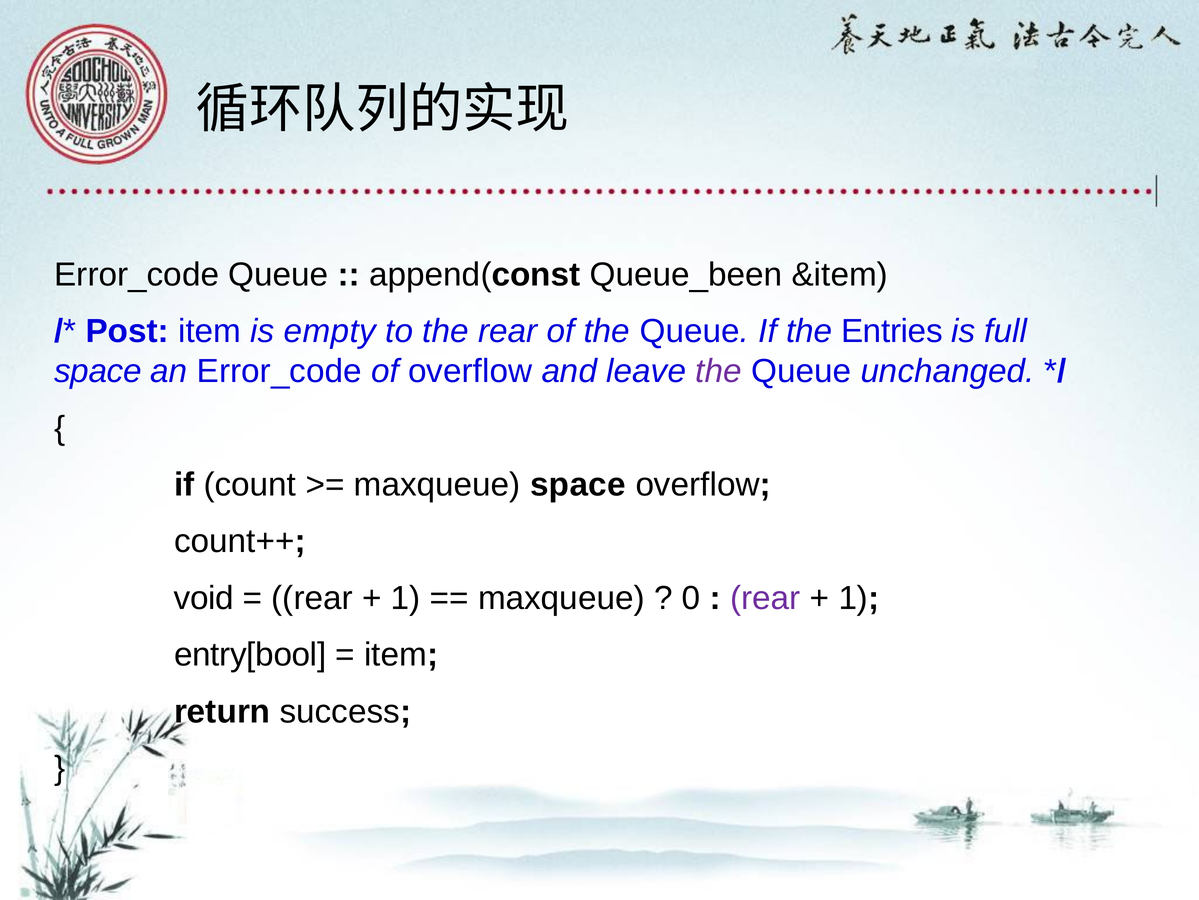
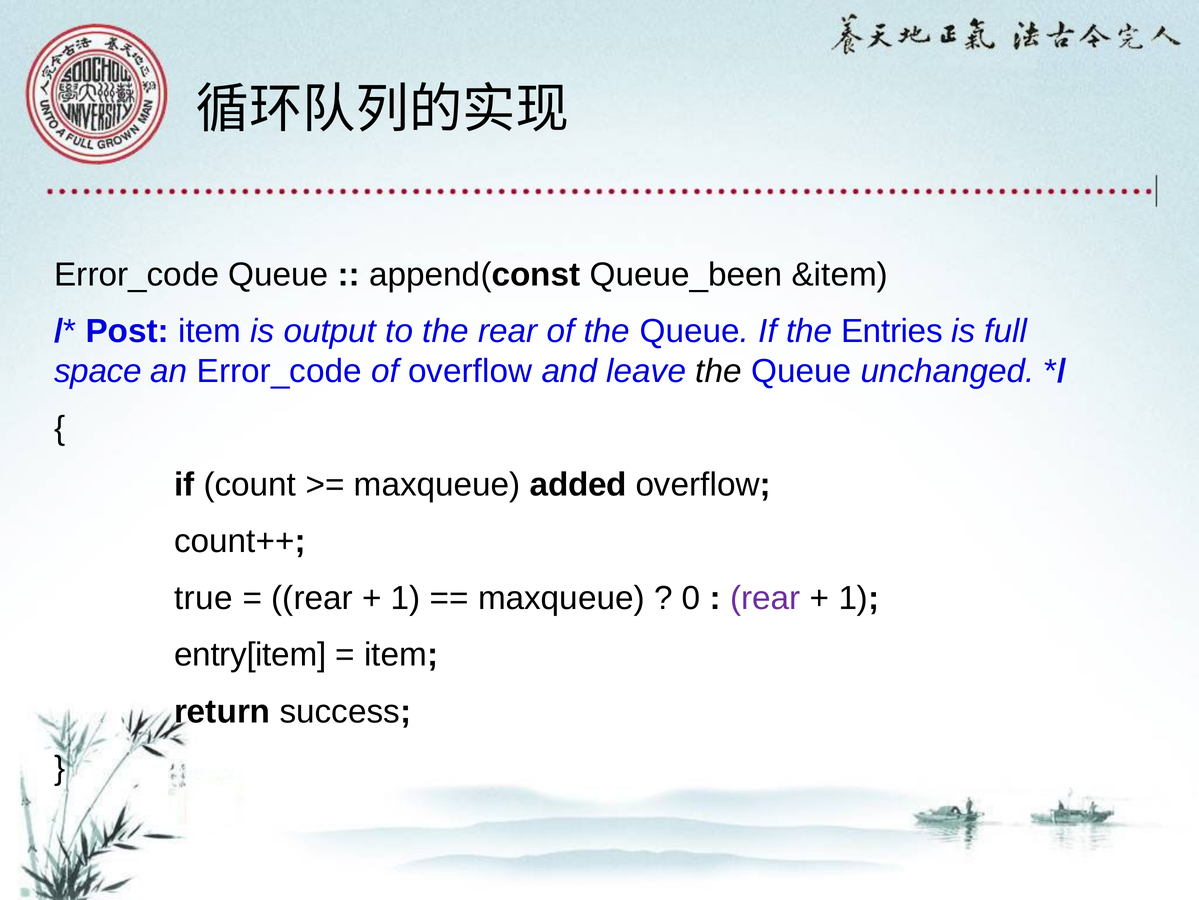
empty: empty -> output (330, 331)
the colour: purple -> black (718, 371)
maxqueue space: space -> added (578, 484)
void: void -> true (204, 598)
entry[bool: entry[bool -> entry[item (250, 654)
